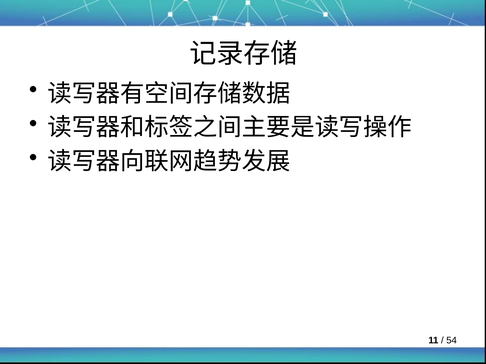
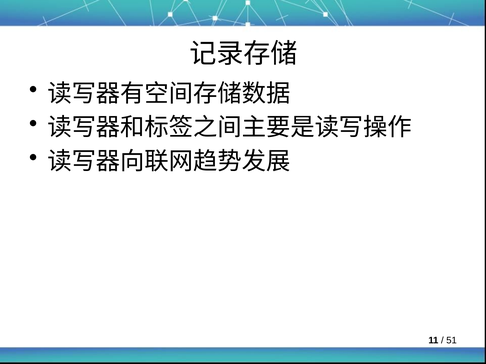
54: 54 -> 51 (452, 341)
